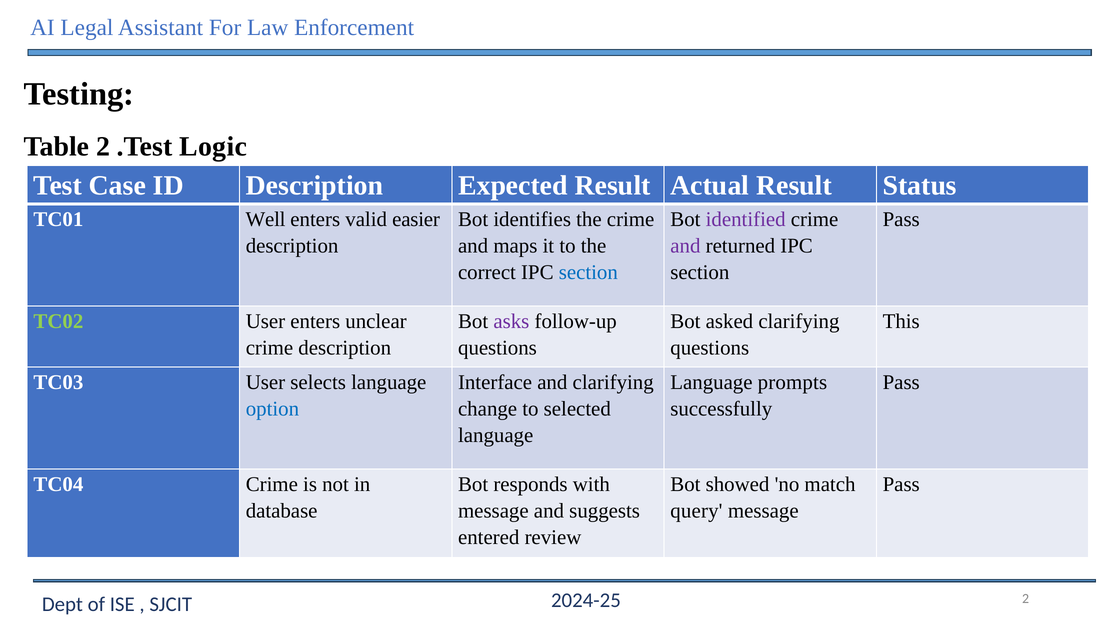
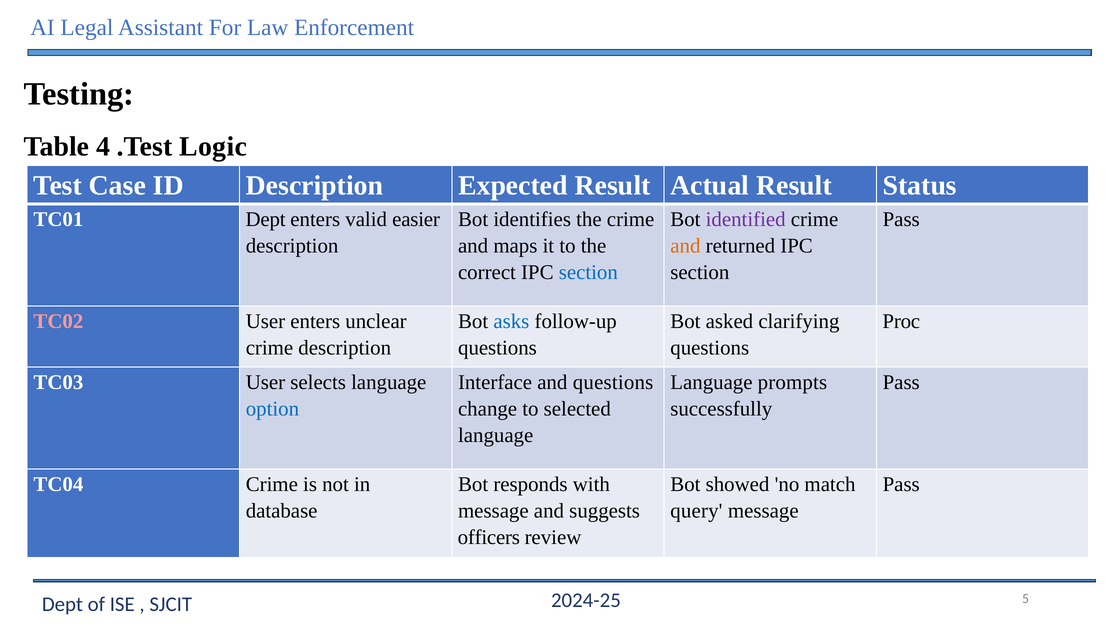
Table 2: 2 -> 4 (103, 146)
TC01 Well: Well -> Dept (266, 219)
and colour: purple -> orange (685, 246)
TC02 colour: light green -> pink (58, 321)
asks colour: purple -> blue (511, 321)
This: This -> Proc (901, 321)
and clarifying: clarifying -> questions (613, 382)
entered: entered -> officers (489, 537)
2024-25 2: 2 -> 5 (1026, 598)
